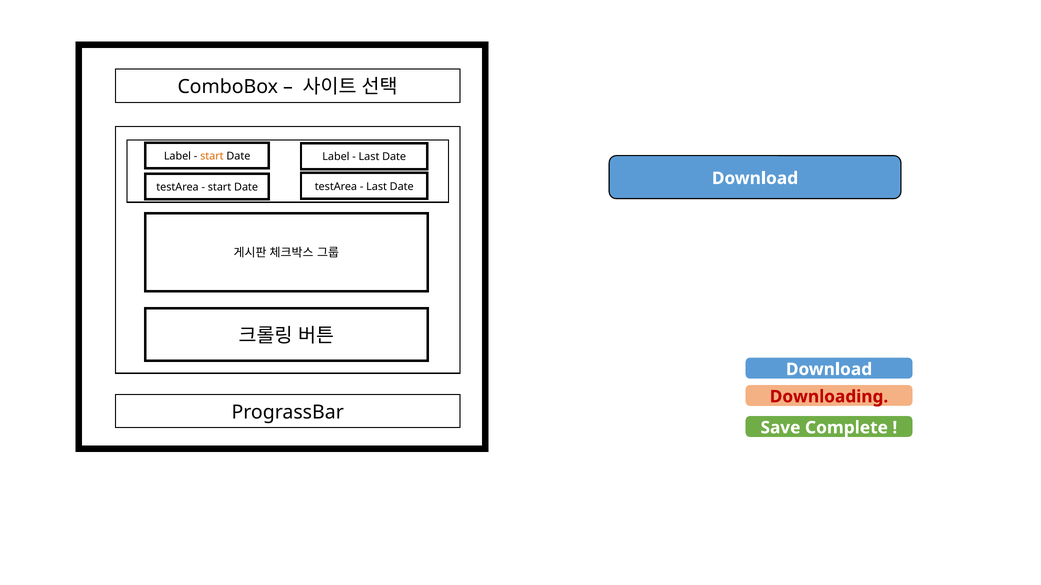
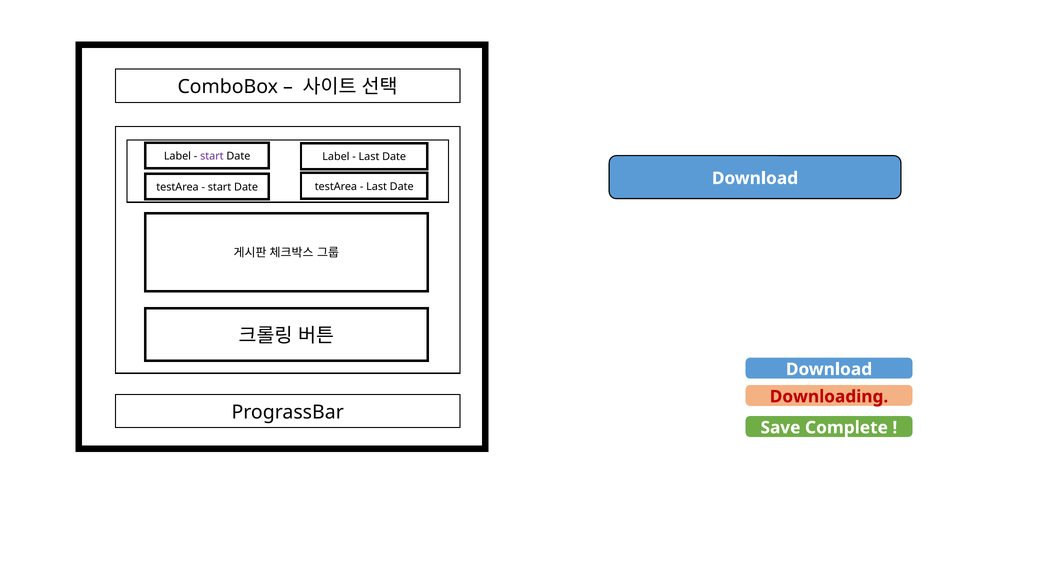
start colour: orange -> purple (212, 157)
